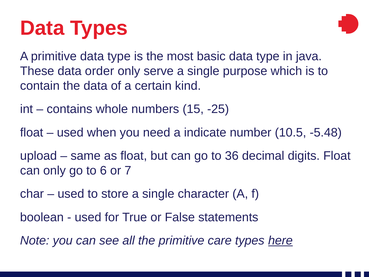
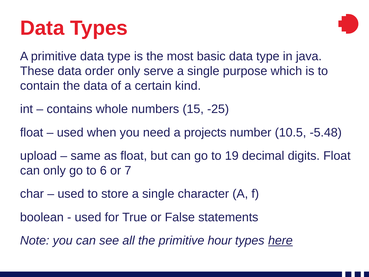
indicate: indicate -> projects (205, 132)
36: 36 -> 19 (232, 156)
care: care -> hour (220, 240)
